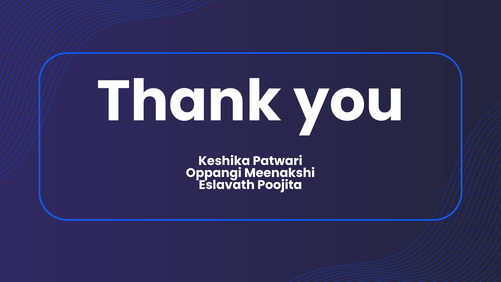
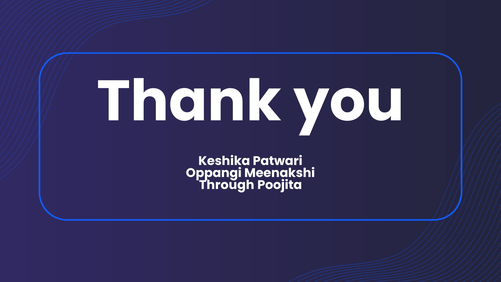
Eslavath: Eslavath -> Through (227, 185)
